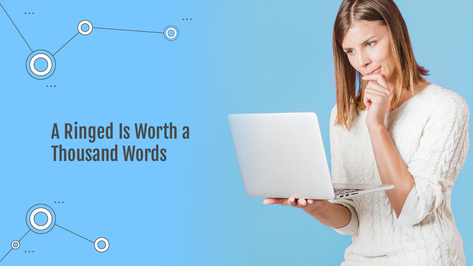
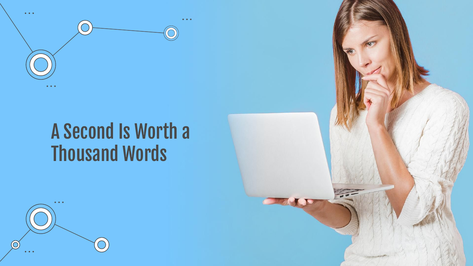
Ringed: Ringed -> Second (89, 133)
